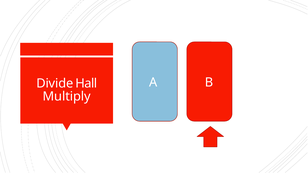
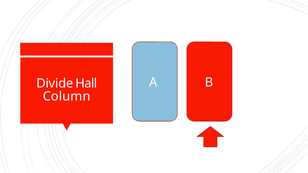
Multiply: Multiply -> Column (67, 97)
